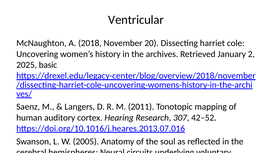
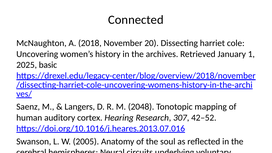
Ventricular: Ventricular -> Connected (136, 20)
2: 2 -> 1 (251, 54)
2011: 2011 -> 2048 (141, 107)
